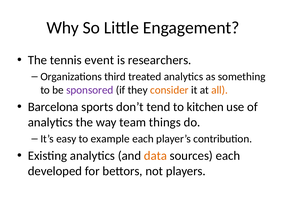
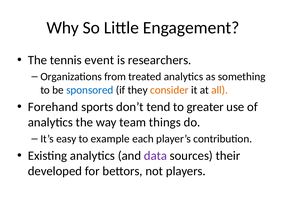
third: third -> from (115, 76)
sponsored colour: purple -> blue (90, 90)
Barcelona: Barcelona -> Forehand (53, 107)
kitchen: kitchen -> greater (205, 107)
data colour: orange -> purple (155, 155)
sources each: each -> their (228, 155)
